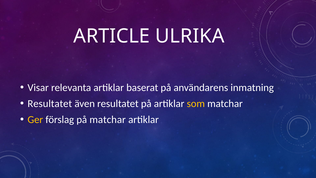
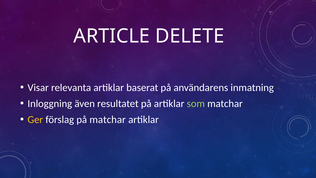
ULRIKA: ULRIKA -> DELETE (190, 36)
Resultatet: Resultatet -> Inloggning (50, 104)
som colour: yellow -> light green (196, 104)
